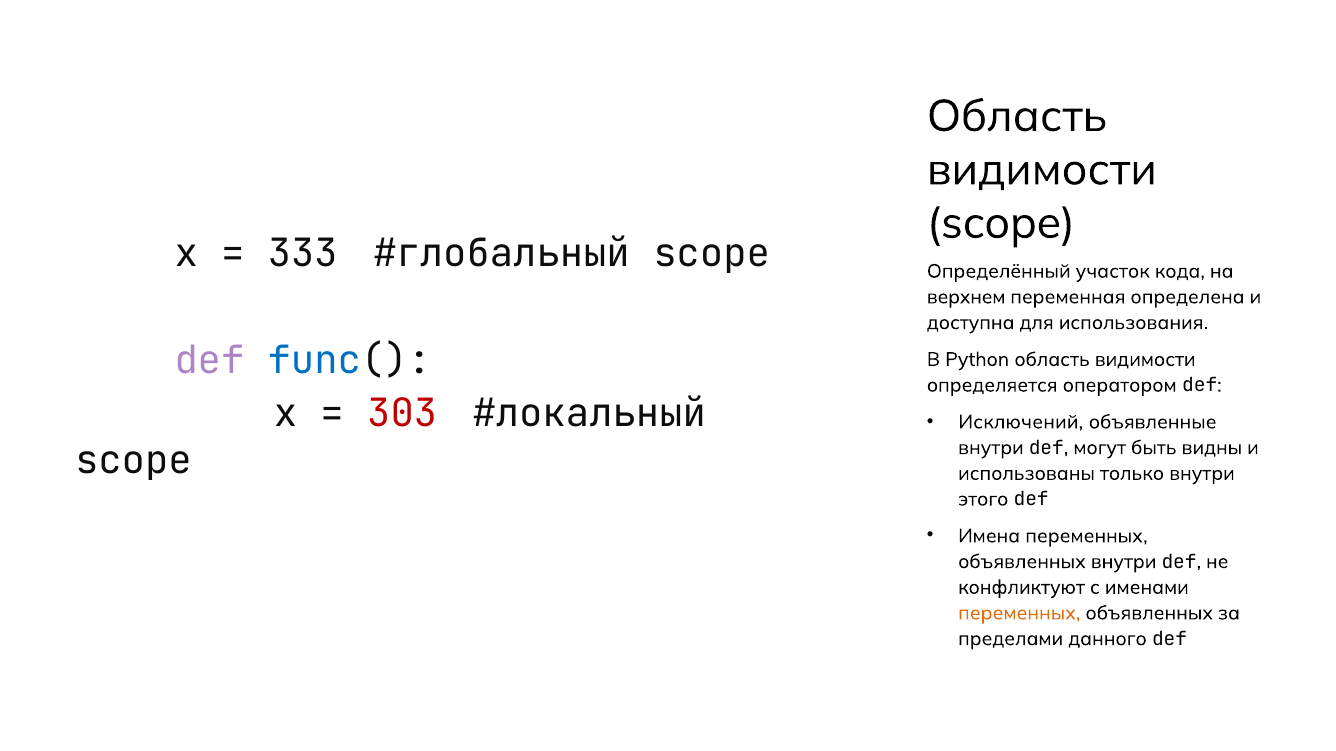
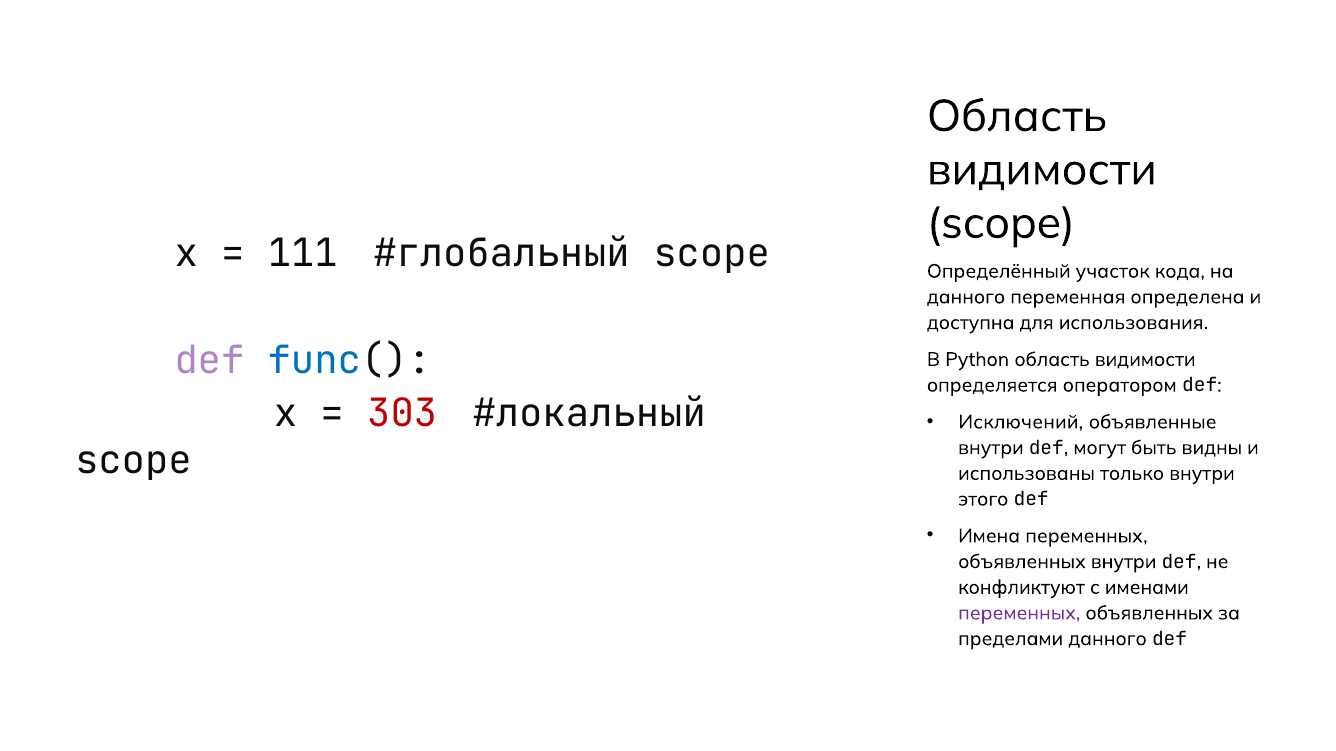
333: 333 -> 111 (303, 254)
верхнем: верхнем -> данного (966, 297)
переменных colour: orange -> purple (1019, 613)
